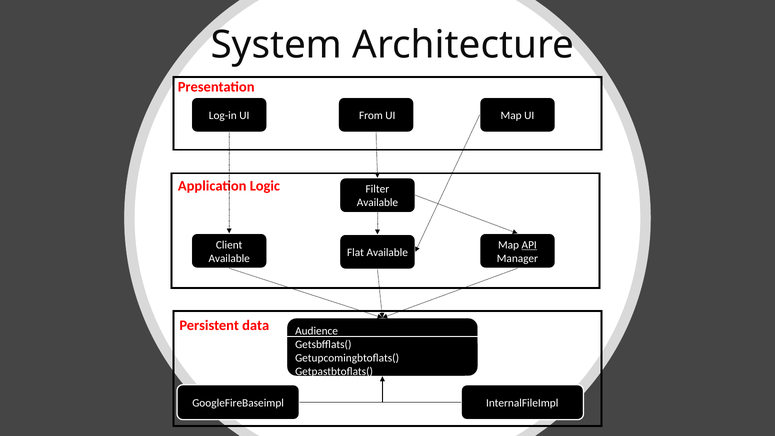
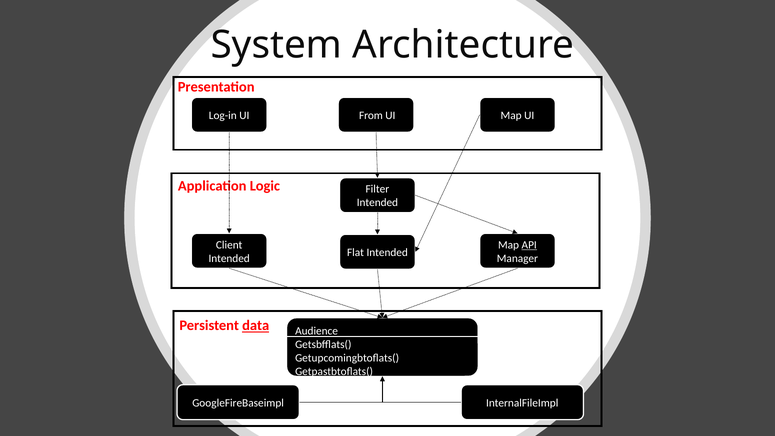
Available: Available -> Intended (377, 203)
Flat Available: Available -> Intended (387, 253)
Available: Available -> Intended (229, 258)
data underline: none -> present (256, 326)
